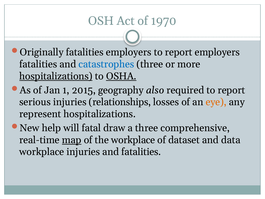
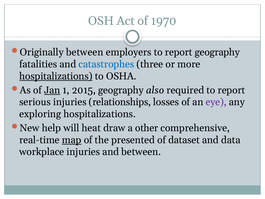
Originally fatalities: fatalities -> between (85, 52)
report employers: employers -> geography (217, 52)
OSHA underline: present -> none (121, 76)
Jan underline: none -> present (52, 90)
eye colour: orange -> purple (216, 102)
represent: represent -> exploring (40, 114)
fatal: fatal -> heat (91, 128)
a three: three -> other (147, 128)
the workplace: workplace -> presented (133, 140)
and fatalities: fatalities -> between (141, 152)
